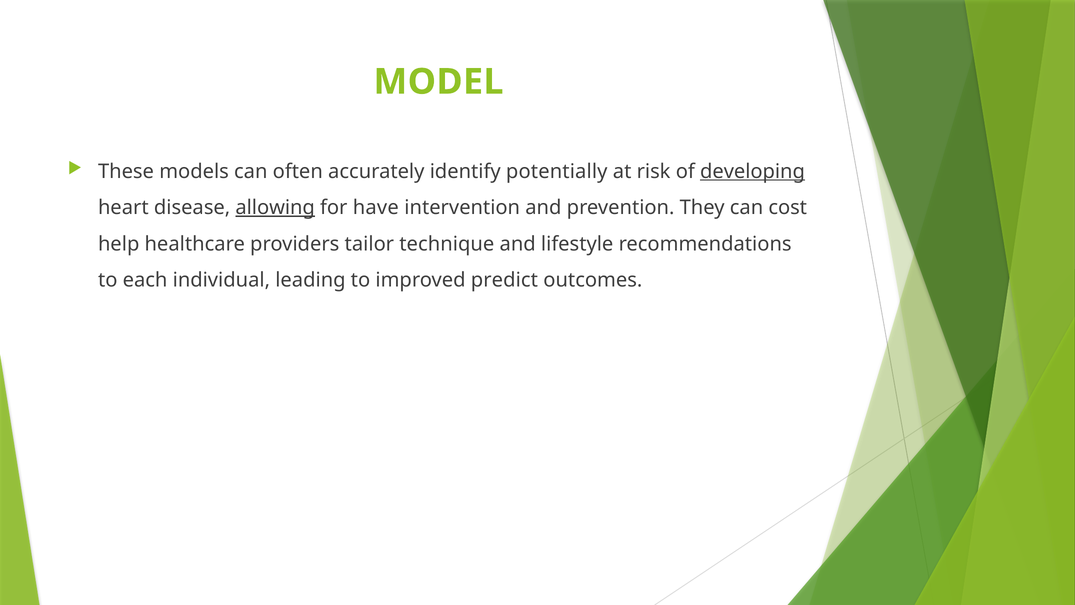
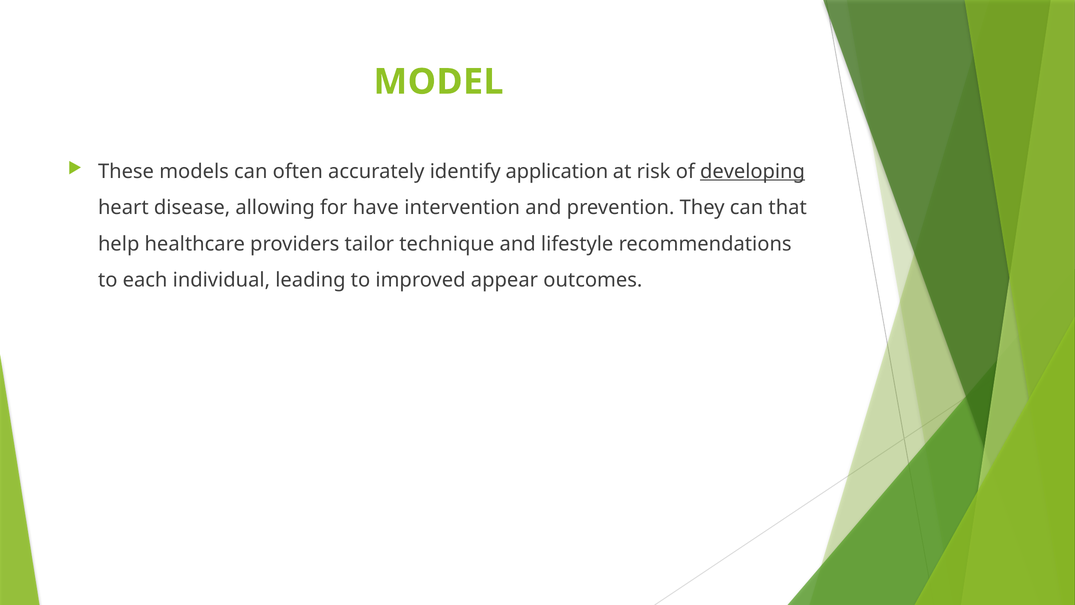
potentially: potentially -> application (557, 171)
allowing underline: present -> none (275, 208)
cost: cost -> that (788, 208)
predict: predict -> appear (504, 280)
